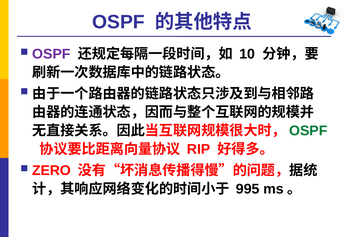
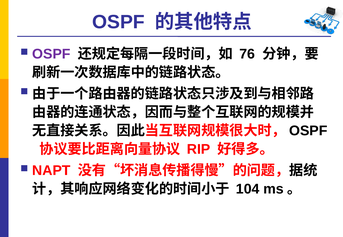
10: 10 -> 76 (247, 54)
OSPF colour: green -> black (308, 131)
ZERO: ZERO -> NAPT (51, 171)
995: 995 -> 104 (248, 189)
